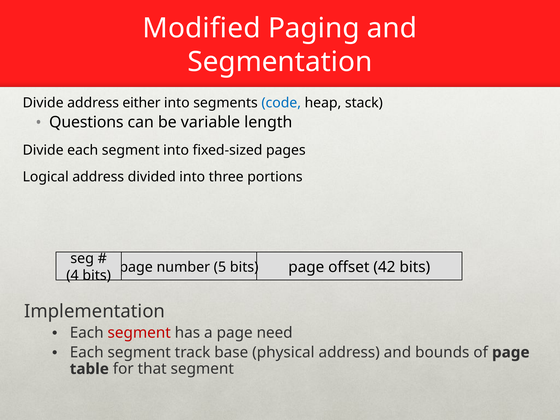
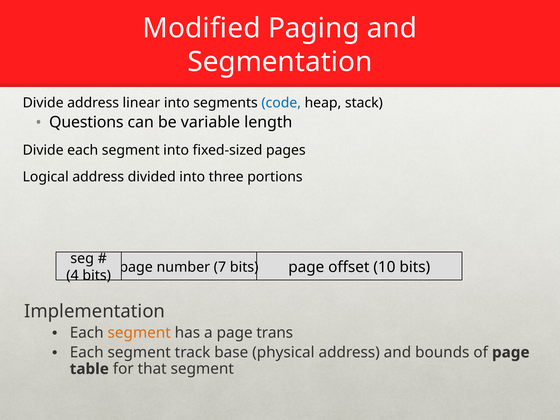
either: either -> linear (141, 103)
42: 42 -> 10 (384, 267)
5: 5 -> 7 (220, 267)
segment colour: red -> orange (139, 333)
need: need -> trans (275, 333)
